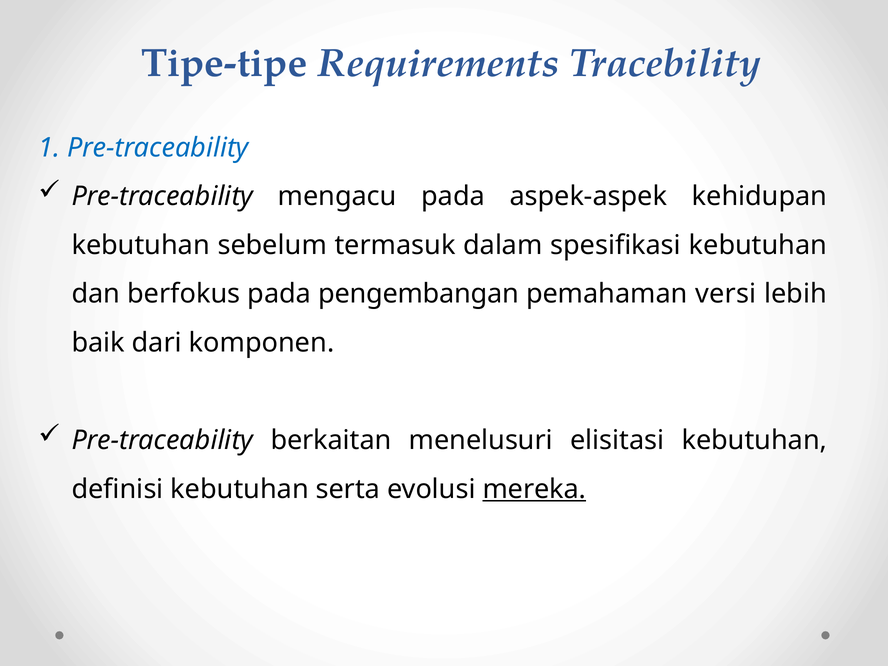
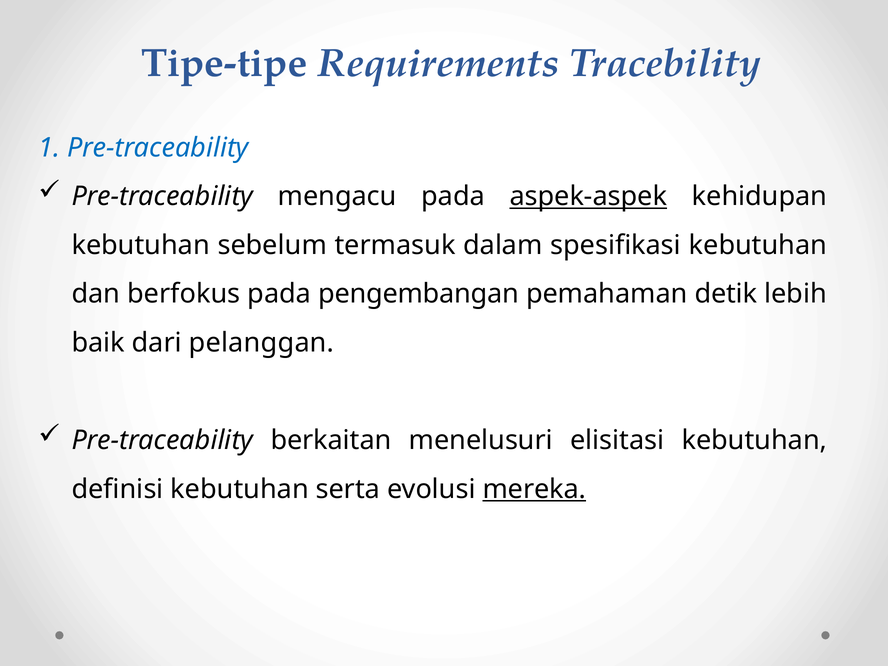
aspek-aspek underline: none -> present (588, 196)
versi: versi -> detik (726, 294)
komponen: komponen -> pelanggan (262, 343)
